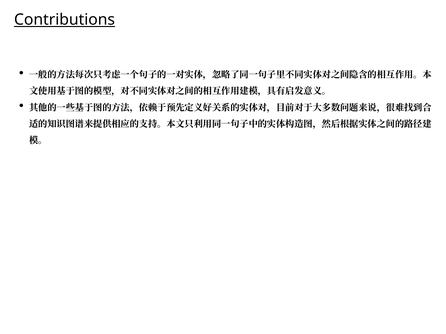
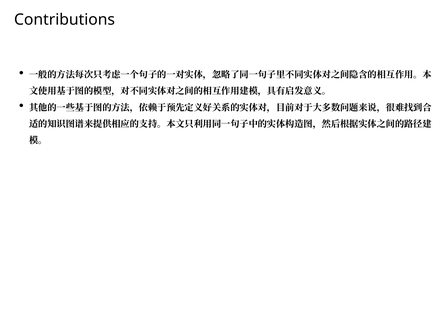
Contributions underline: present -> none (65, 20)
